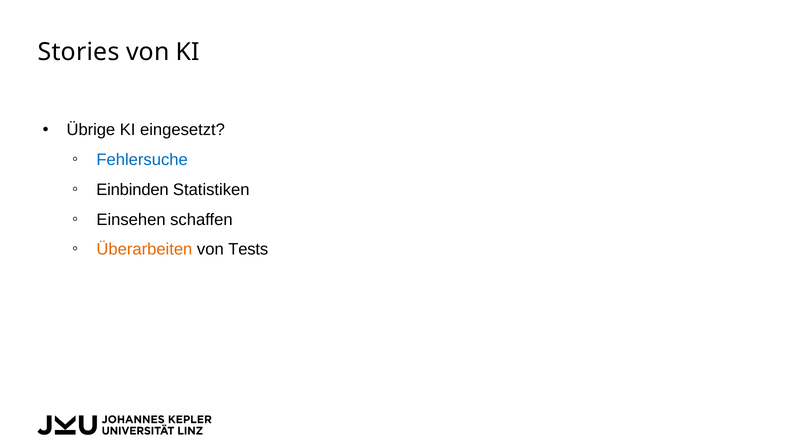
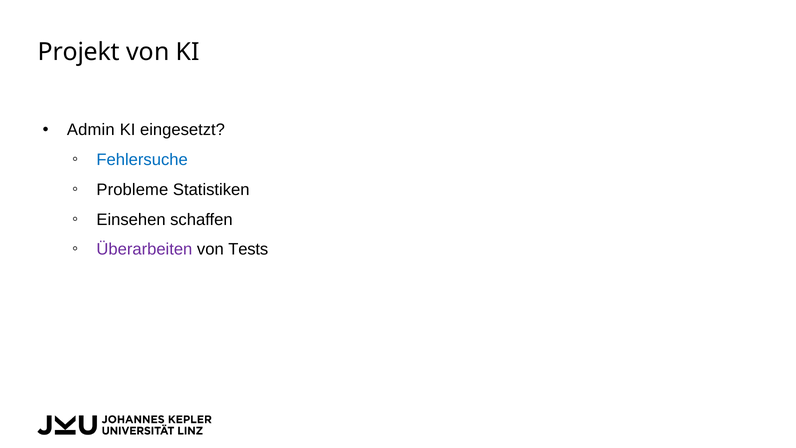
Stories: Stories -> Projekt (79, 52)
Übrige: Übrige -> Admin (91, 130)
Einbinden: Einbinden -> Probleme (132, 190)
Überarbeiten colour: orange -> purple (144, 249)
